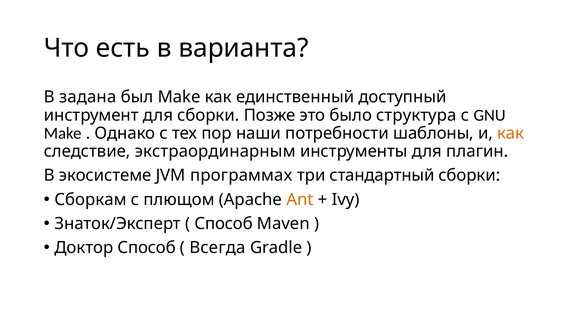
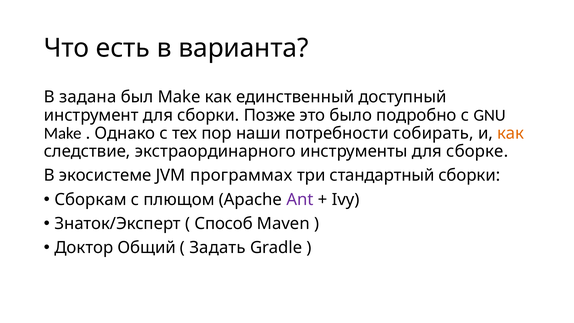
структура: структура -> подробно (416, 115)
шаблоны: шаблоны -> собирать (433, 133)
экстраординарным: экстраординарным -> экстраординарного (215, 151)
плагин: плагин -> сборке (477, 151)
Ant colour: orange -> purple (300, 199)
Доктор Способ: Способ -> Общий (147, 248)
Всегда: Всегда -> Задать (218, 248)
